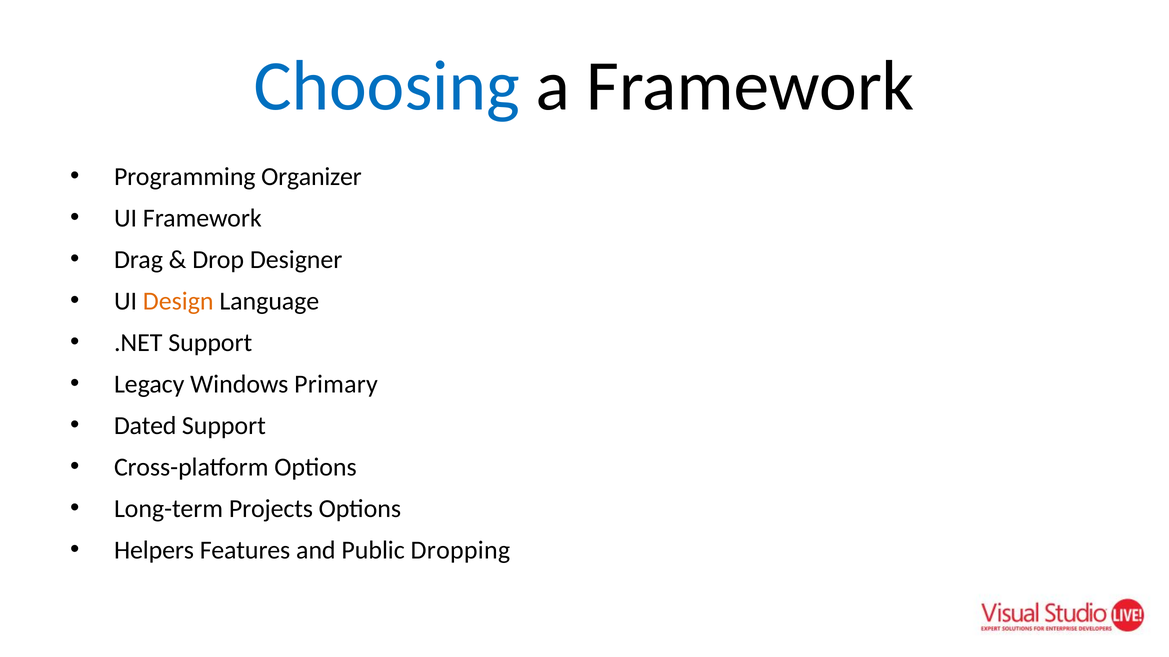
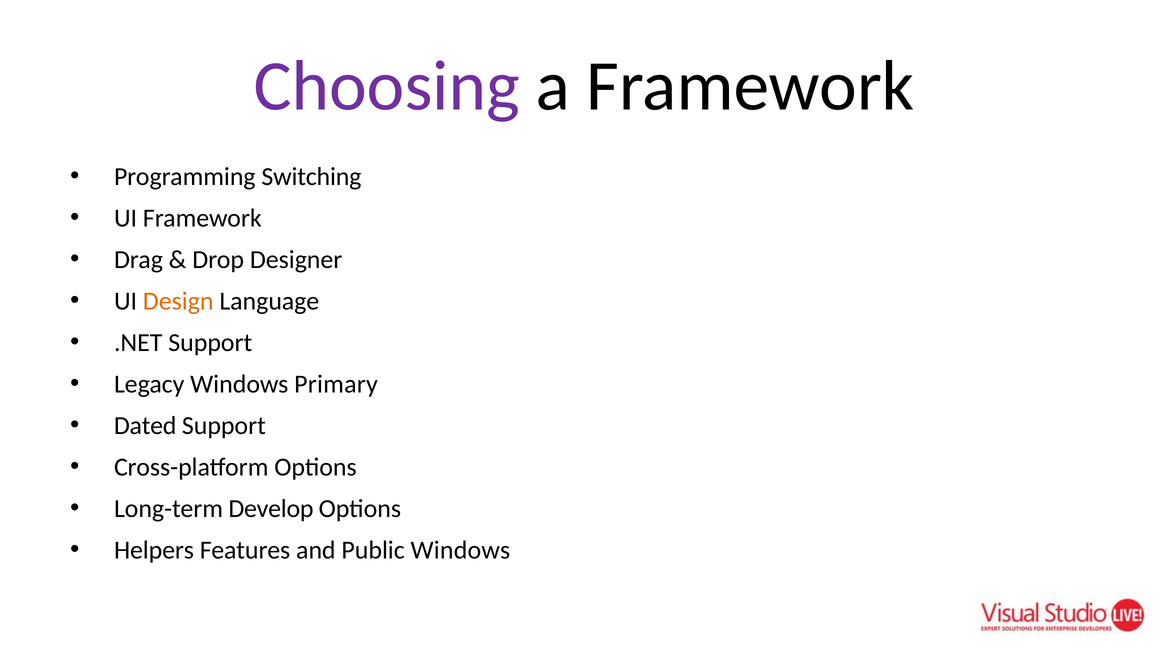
Choosing colour: blue -> purple (387, 86)
Organizer: Organizer -> Switching (311, 177)
Projects: Projects -> Develop (271, 509)
Public Dropping: Dropping -> Windows (460, 551)
